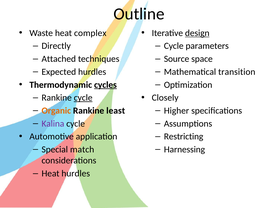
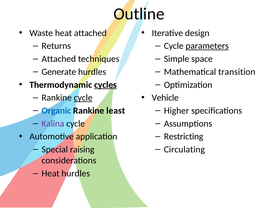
heat complex: complex -> attached (90, 33)
design underline: present -> none (197, 33)
Directly: Directly -> Returns (56, 46)
parameters underline: none -> present (207, 46)
Source: Source -> Simple (177, 59)
Expected: Expected -> Generate (59, 72)
Closely: Closely -> Vehicle (165, 98)
Organic colour: orange -> blue (56, 111)
match: match -> raising (82, 150)
Harnessing: Harnessing -> Circulating (184, 150)
